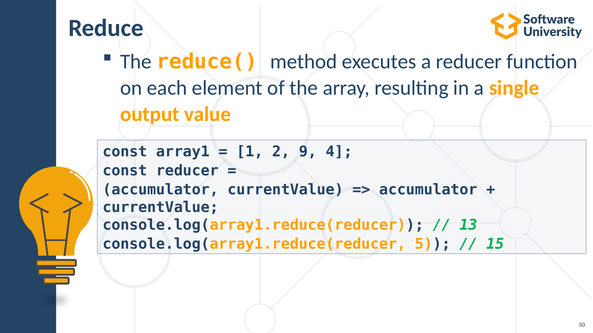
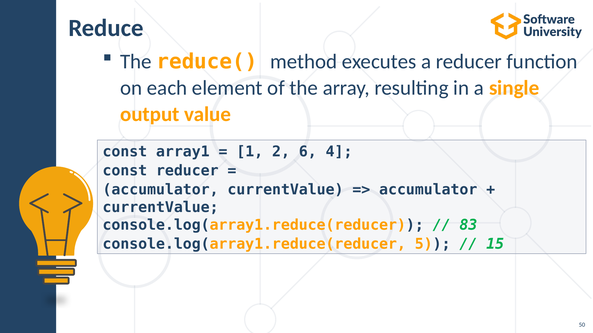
9: 9 -> 6 (308, 152)
13: 13 -> 83 (468, 225)
